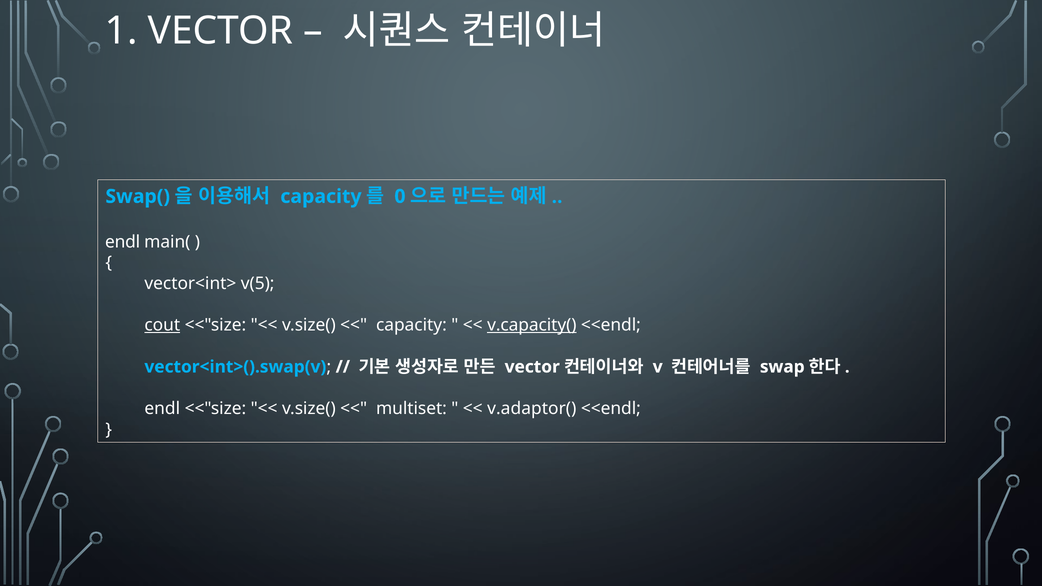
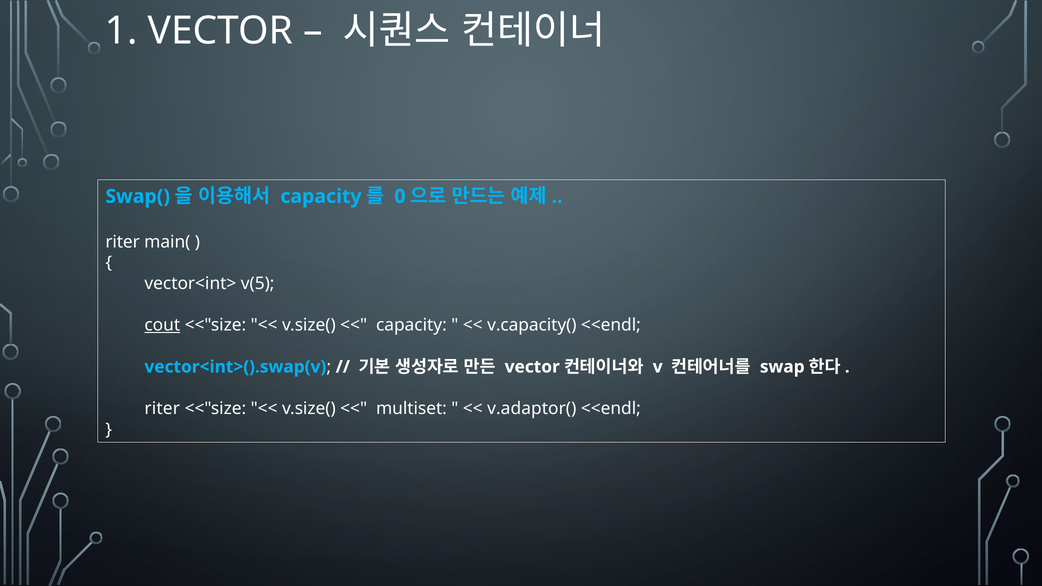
endl: endl -> riter (123, 242)
v.capacity( underline: present -> none (532, 325)
endl: endl -> riter (162, 409)
